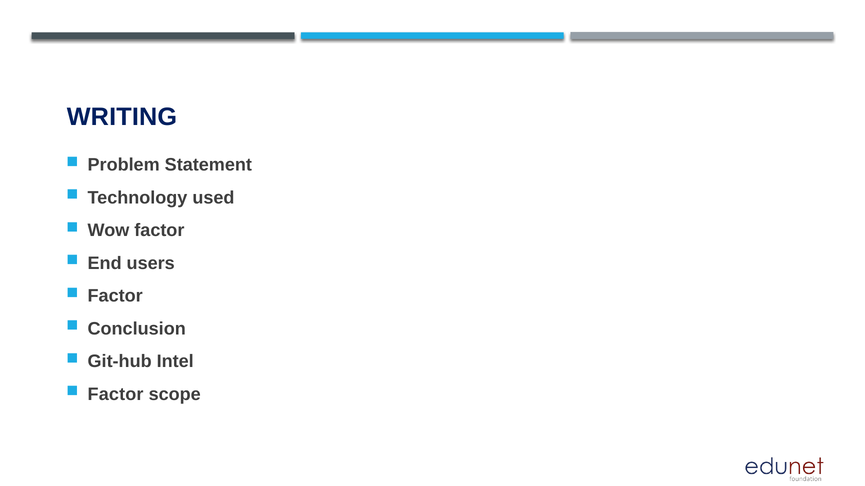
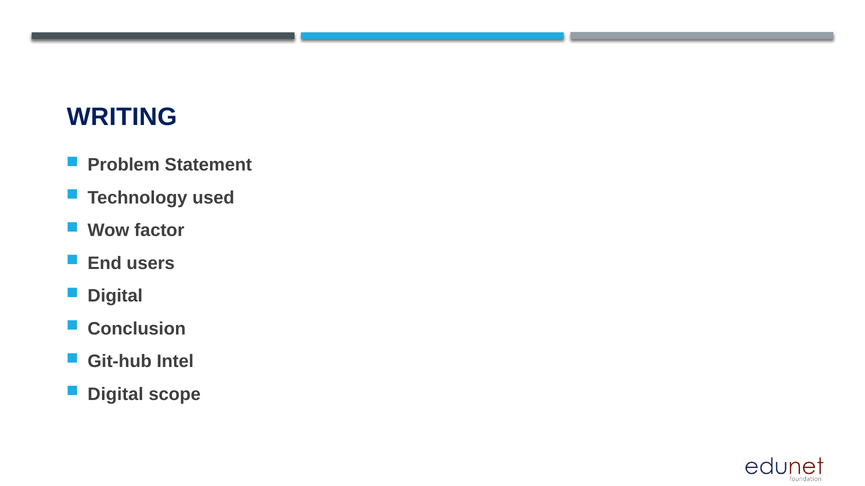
Factor: Factor -> Digital (115, 296)
Factor: Factor -> Digital (116, 395)
